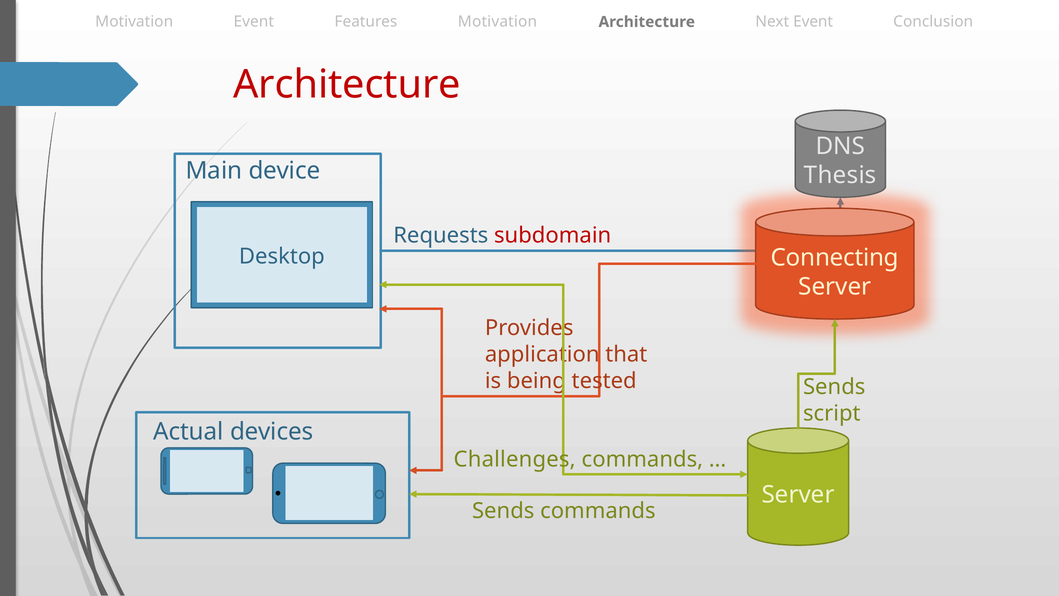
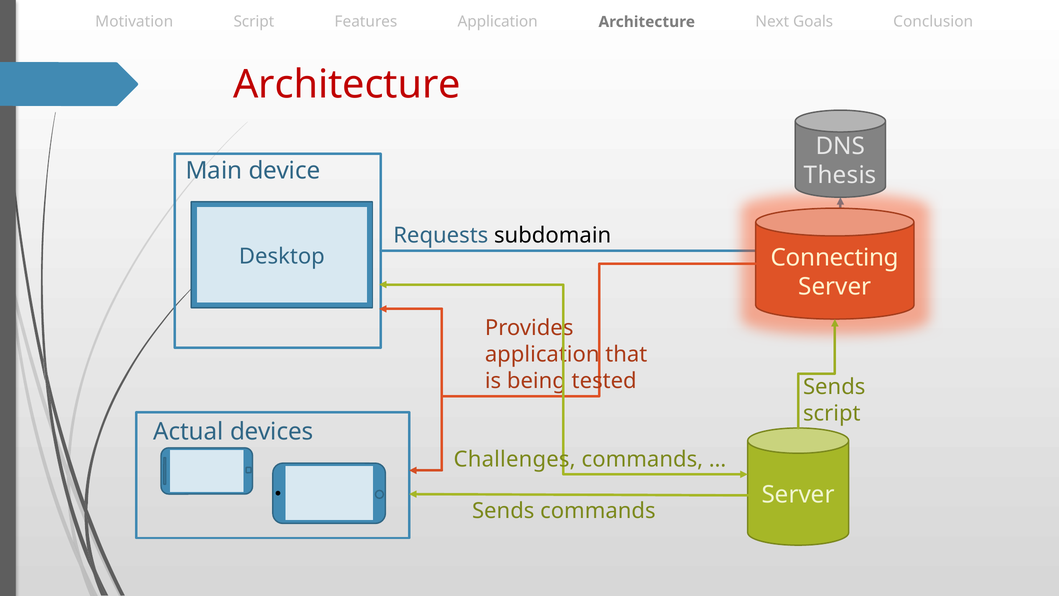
Motivation Event: Event -> Script (254, 22)
Features Motivation: Motivation -> Application (498, 22)
Next Event: Event -> Goals (813, 22)
subdomain colour: red -> black (553, 236)
